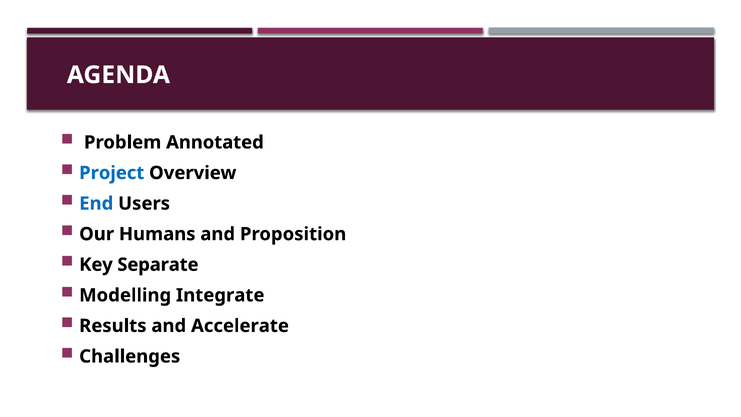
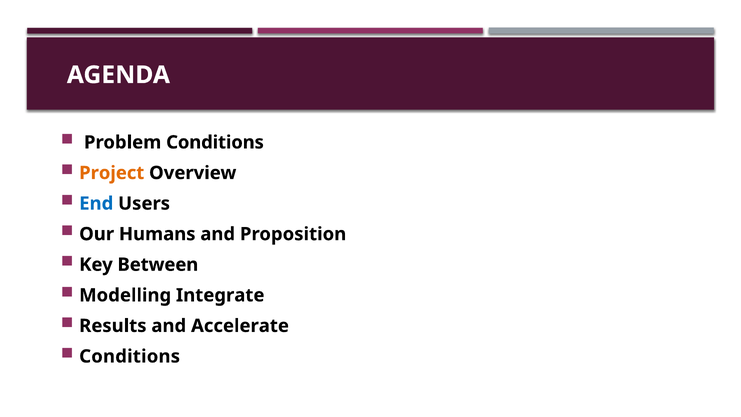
Problem Annotated: Annotated -> Conditions (215, 142)
Project colour: blue -> orange (112, 173)
Separate: Separate -> Between (158, 265)
Challenges: Challenges -> Conditions (130, 356)
